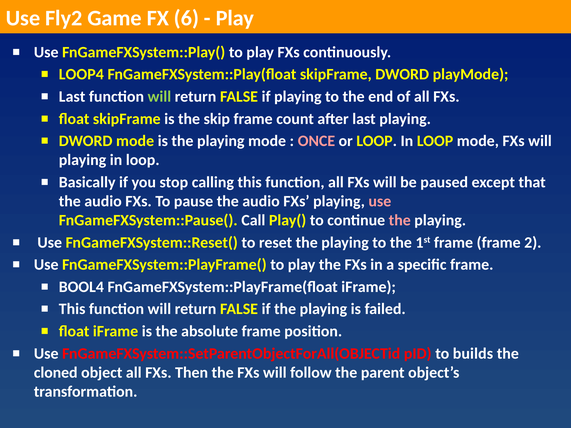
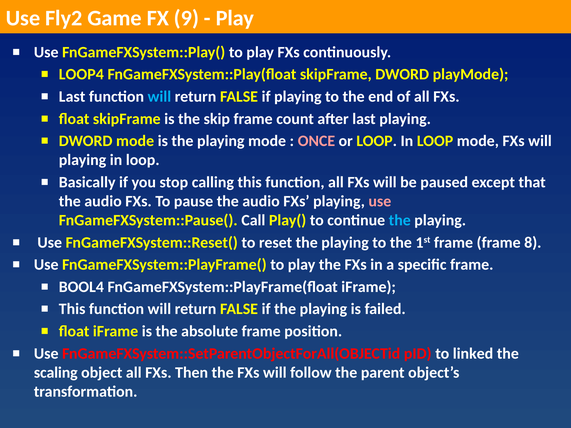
6: 6 -> 9 (186, 18)
will colour: light green -> light blue (159, 97)
the colour: pink -> light blue (400, 220)
2: 2 -> 8 (533, 243)
builds: builds -> linked (473, 354)
cloned: cloned -> scaling (56, 373)
